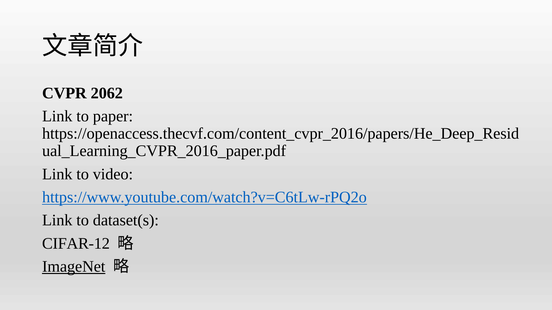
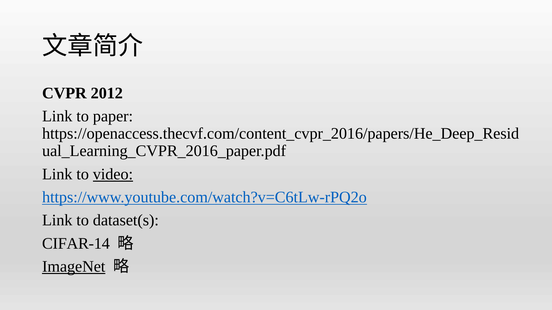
2062: 2062 -> 2012 (107, 93)
video underline: none -> present (113, 174)
CIFAR-12: CIFAR-12 -> CIFAR-14 (76, 244)
